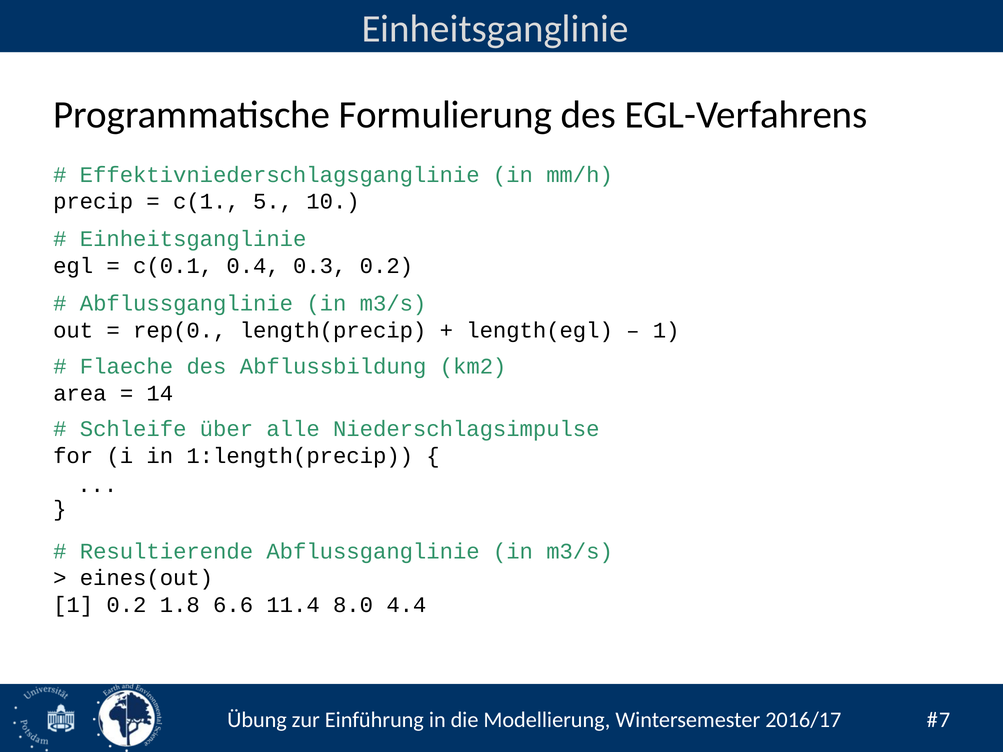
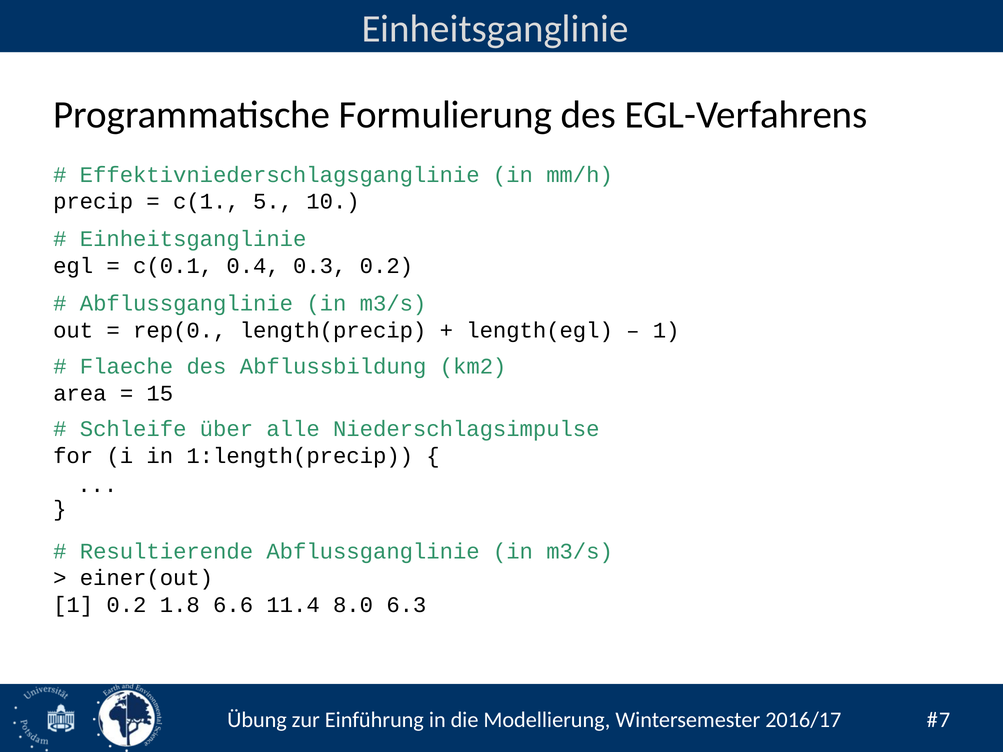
14: 14 -> 15 (160, 393)
eines(out: eines(out -> einer(out (146, 578)
4.4: 4.4 -> 6.3 (406, 605)
